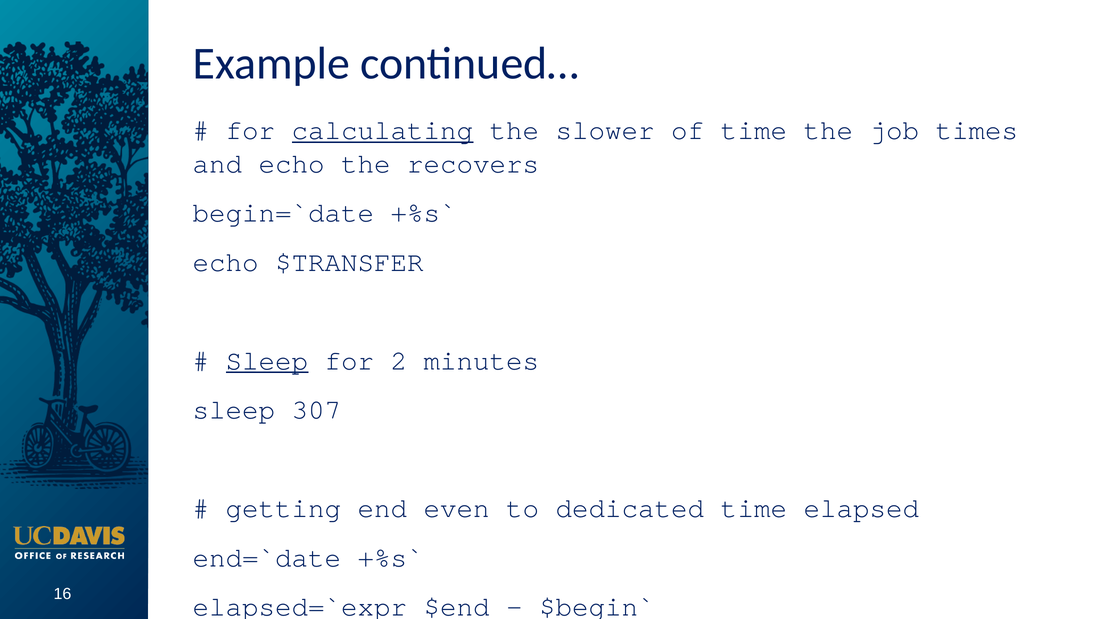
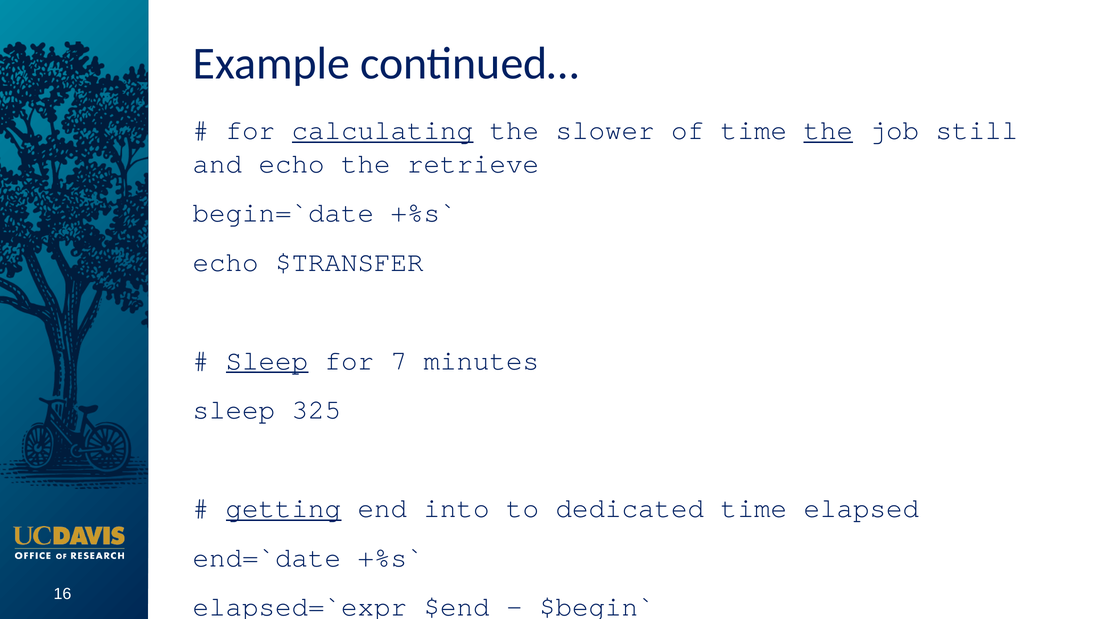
the underline: none -> present (828, 130)
times: times -> still (977, 130)
recovers: recovers -> retrieve (473, 163)
2: 2 -> 7 (399, 360)
307: 307 -> 325 (317, 410)
getting underline: none -> present (284, 508)
even: even -> into (457, 508)
